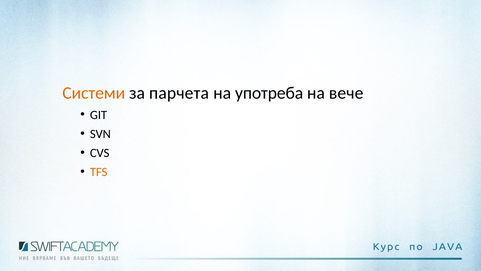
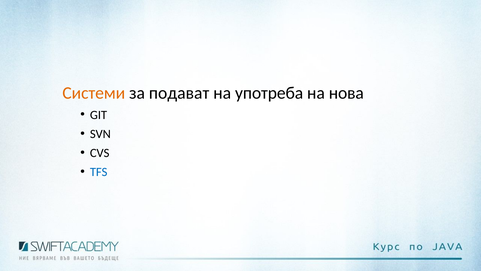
парчета: парчета -> подават (179, 93)
вече: вече -> нова (346, 93)
TFS colour: orange -> blue (99, 172)
